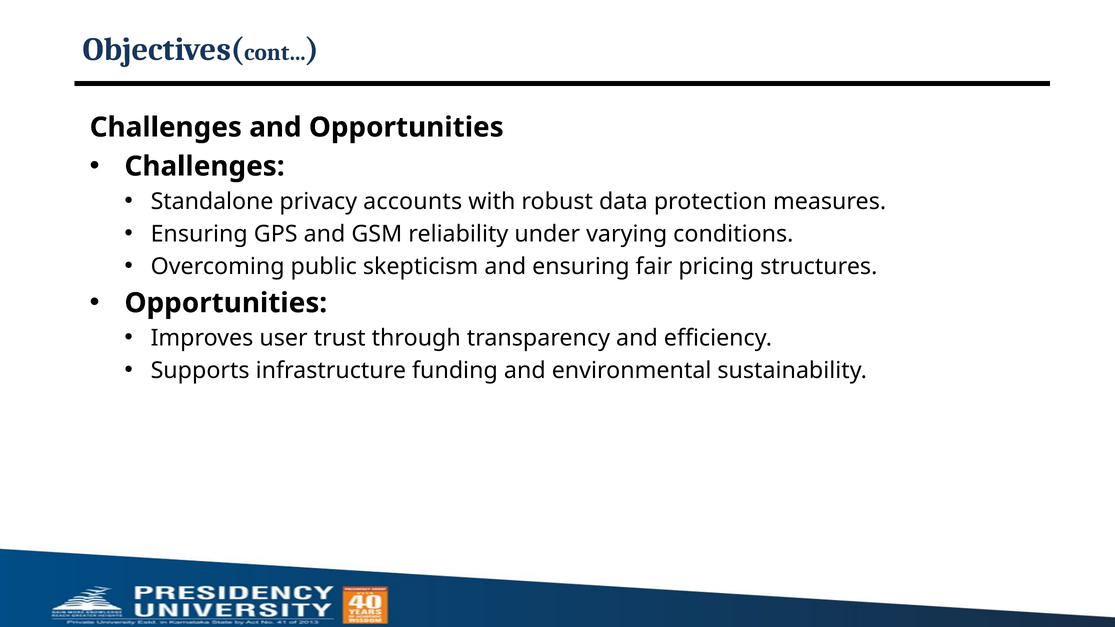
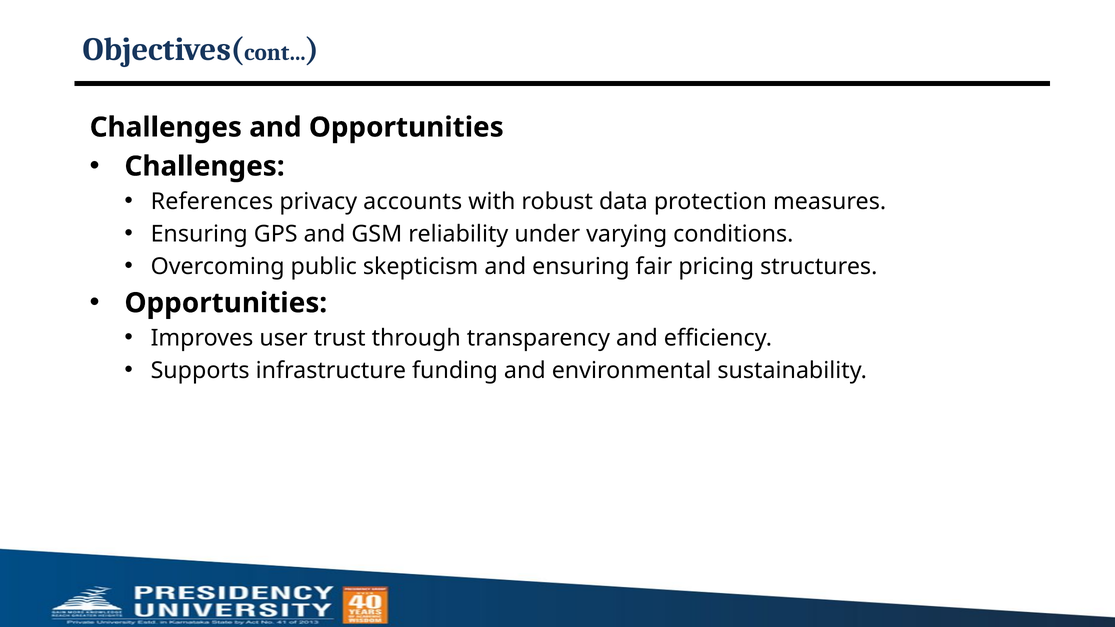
Standalone: Standalone -> References (212, 201)
